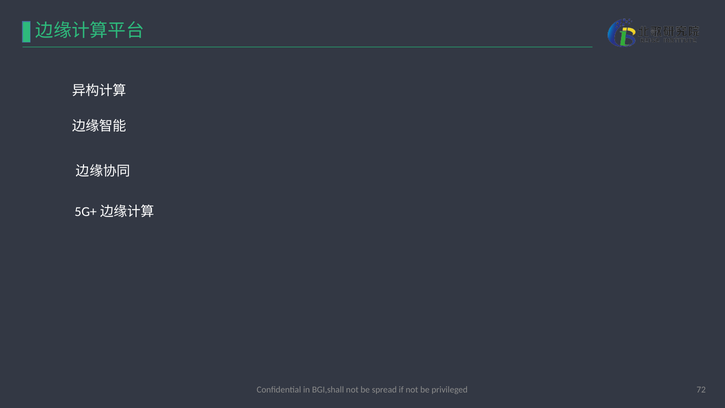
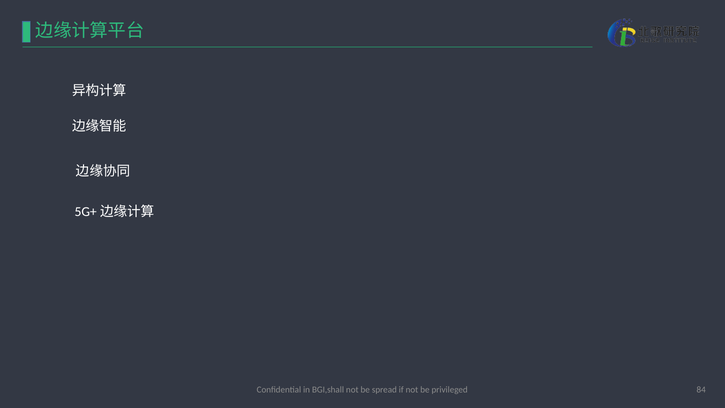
72: 72 -> 84 (701, 389)
